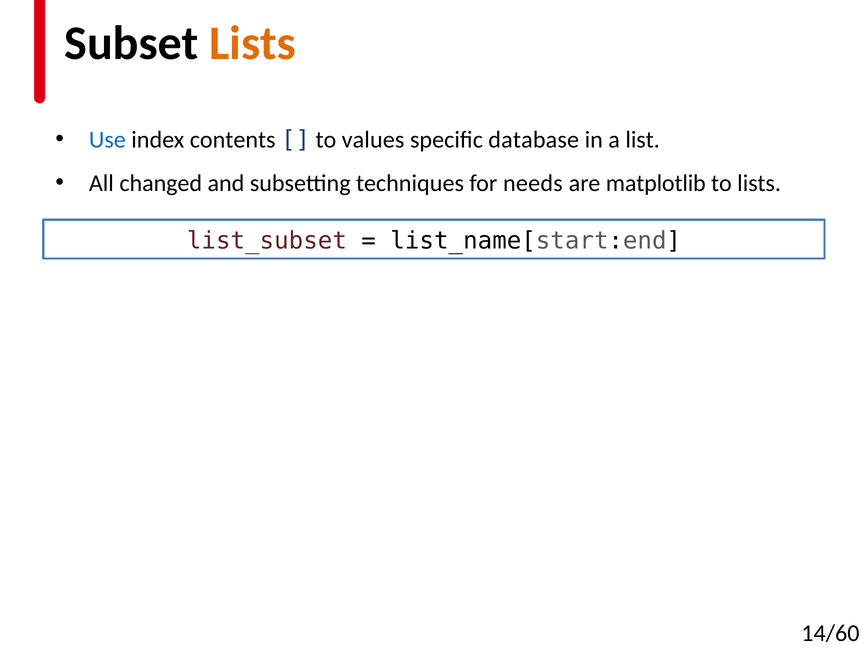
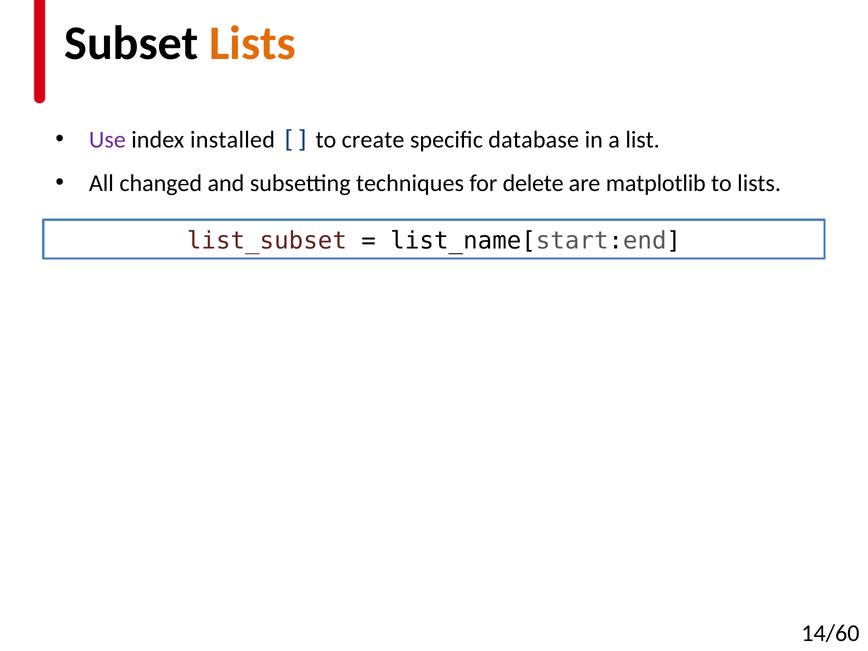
Use colour: blue -> purple (107, 140)
contents: contents -> installed (233, 140)
values: values -> create (373, 140)
needs: needs -> delete (533, 183)
